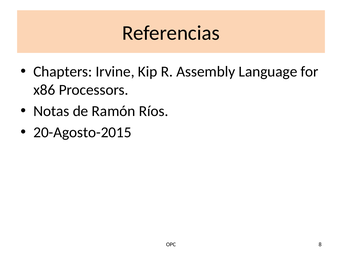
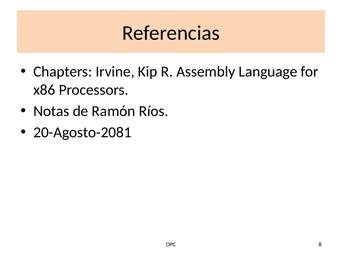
20-Agosto-2015: 20-Agosto-2015 -> 20-Agosto-2081 (82, 133)
